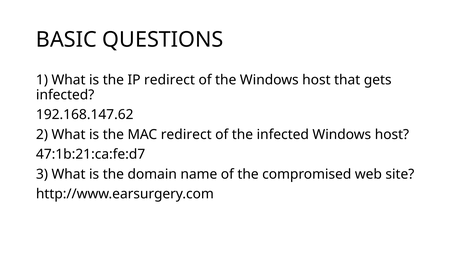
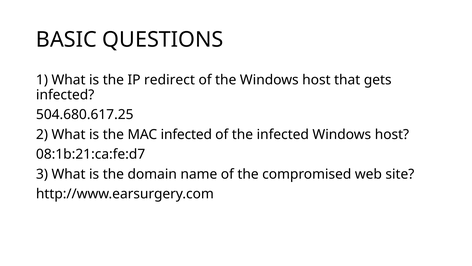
192.168.147.62: 192.168.147.62 -> 504.680.617.25 (85, 114)
MAC redirect: redirect -> infected (186, 134)
47:1b:21:ca:fe:d7: 47:1b:21:ca:fe:d7 -> 08:1b:21:ca:fe:d7 (91, 154)
